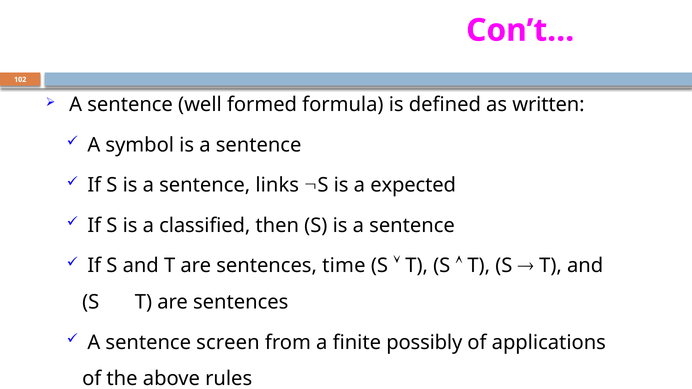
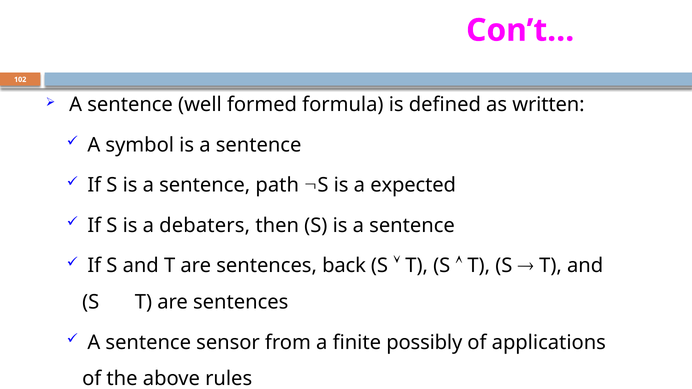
links: links -> path (277, 185)
classified: classified -> debaters (205, 226)
time: time -> back (344, 266)
screen: screen -> sensor (228, 343)
